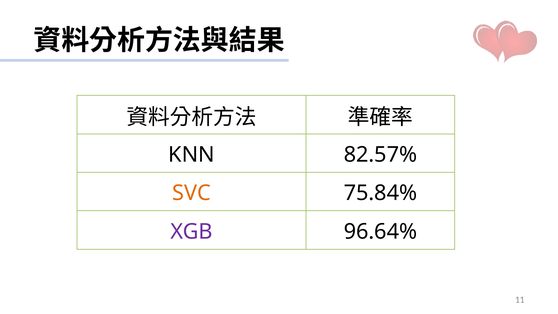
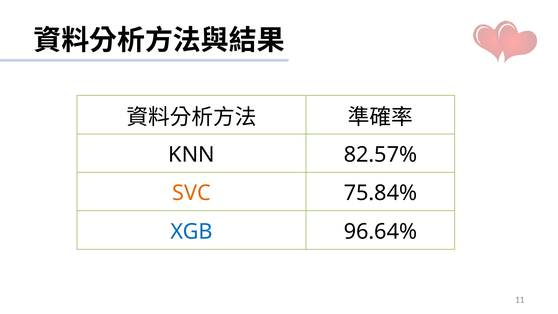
XGB colour: purple -> blue (192, 232)
